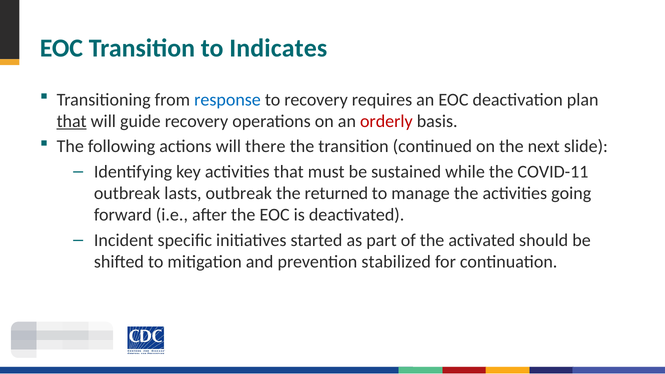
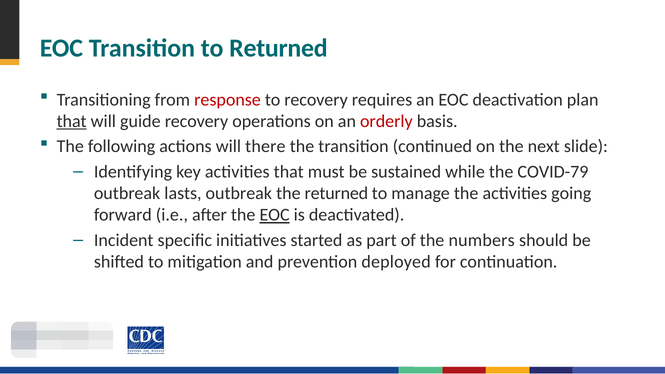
to Indicates: Indicates -> Returned (278, 48)
response colour: blue -> red (228, 100)
COVID-11: COVID-11 -> COVID-79 (553, 172)
EOC underline: none -> present (275, 215)
activated: activated -> numbers (482, 240)
stabilized: stabilized -> deployed (396, 262)
